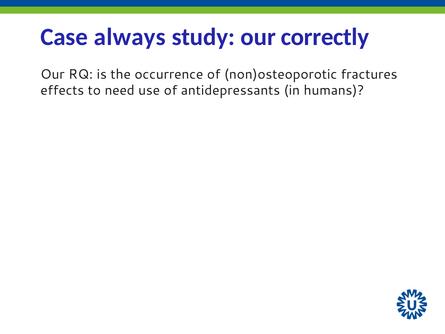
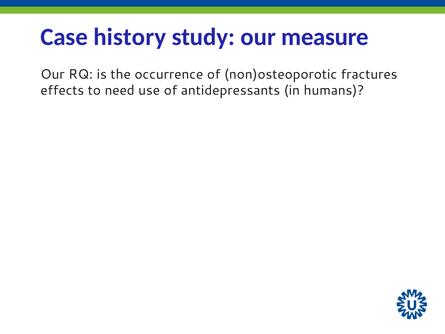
always: always -> history (130, 37)
correctly: correctly -> measure (325, 37)
